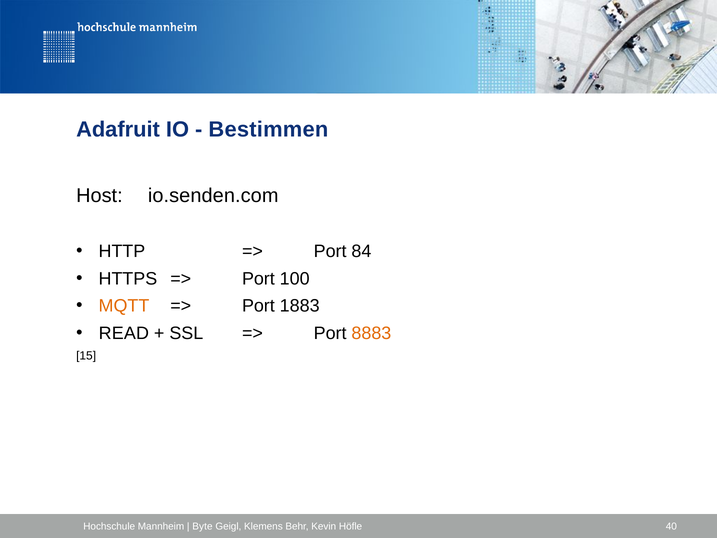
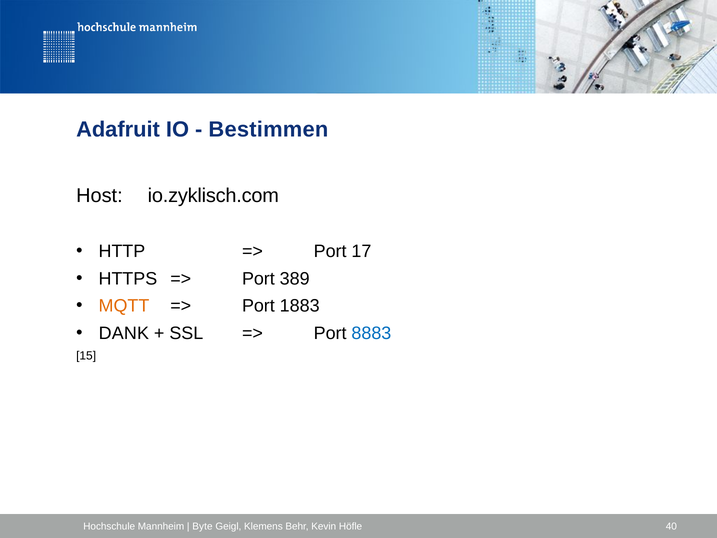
io.senden.com: io.senden.com -> io.zyklisch.com (213, 195)
84: 84 -> 17 (361, 251)
100: 100 -> 389 (295, 279)
READ: READ -> DANK (124, 333)
8883 colour: orange -> blue (371, 333)
